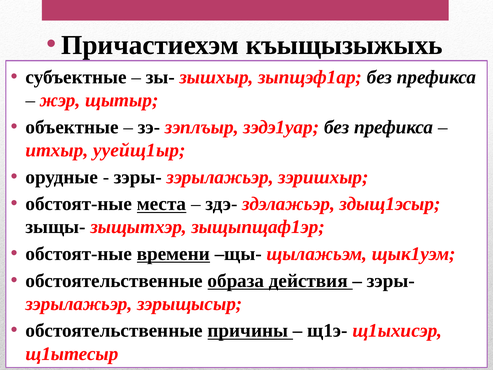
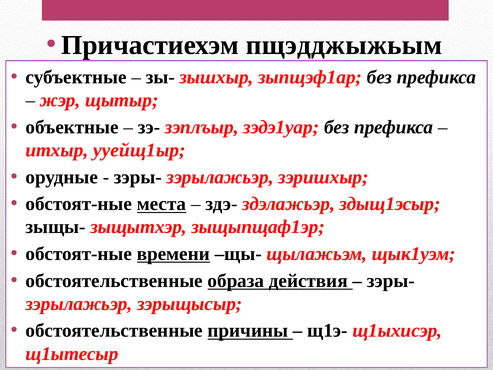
къыщызыжыхь: къыщызыжыхь -> пщэдджыжьым (344, 45)
